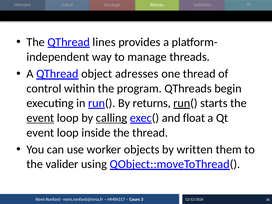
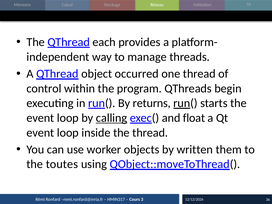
lines: lines -> each (104, 42)
adresses: adresses -> occurred (137, 74)
event underline: present -> none (40, 118)
valider: valider -> toutes (62, 164)
